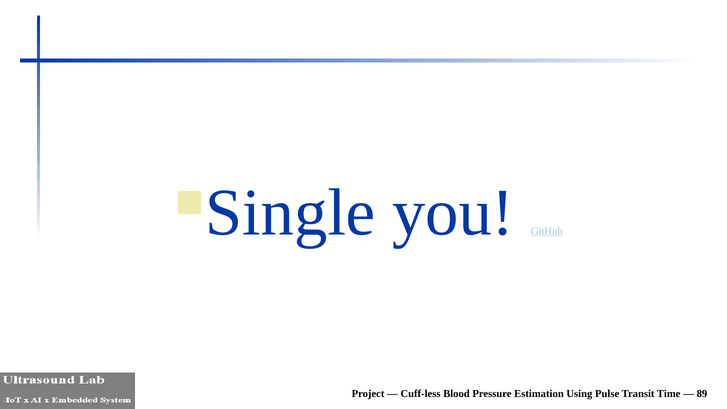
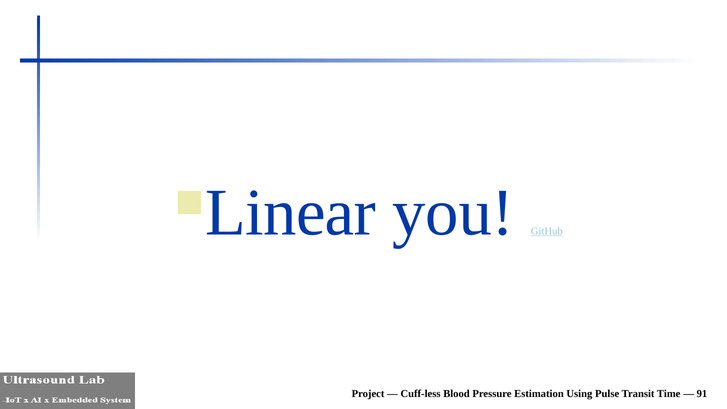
Single: Single -> Linear (291, 213)
89: 89 -> 91 (702, 394)
